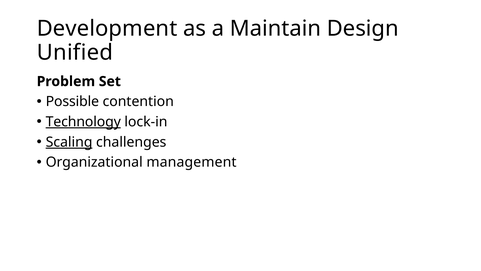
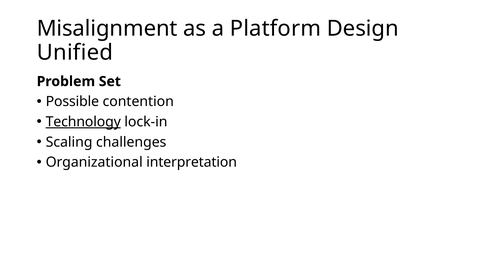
Development: Development -> Misalignment (107, 29)
Maintain: Maintain -> Platform (275, 29)
Scaling underline: present -> none (69, 142)
management: management -> interpretation (192, 162)
